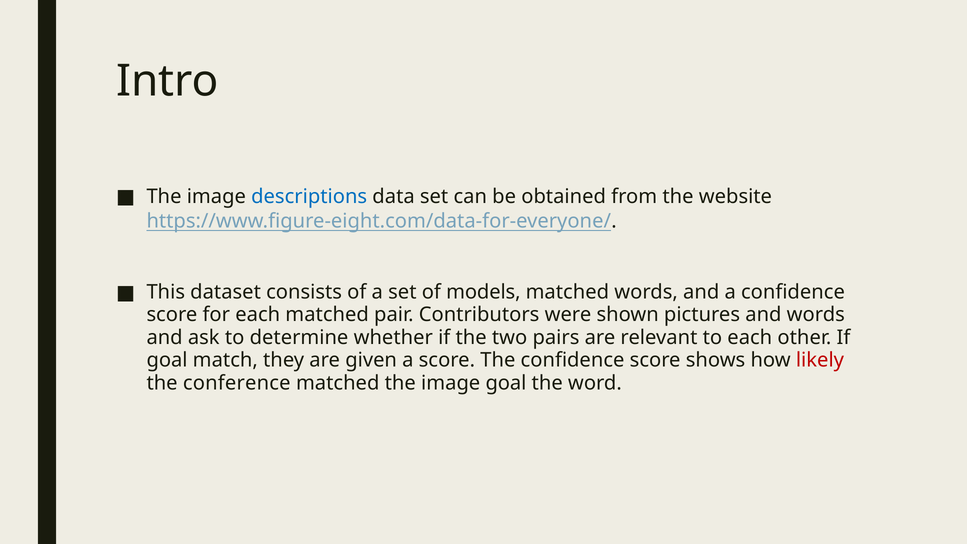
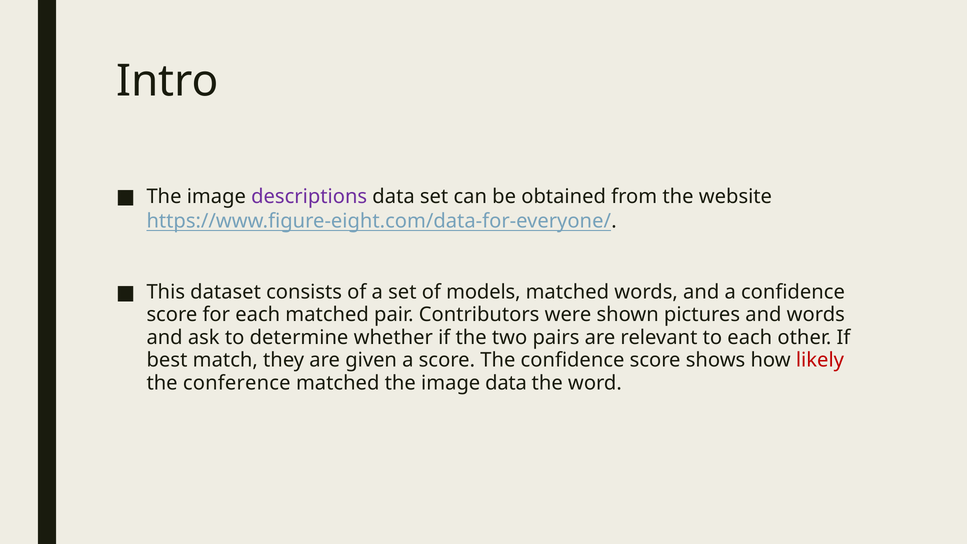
descriptions colour: blue -> purple (309, 196)
goal: goal -> best (167, 360)
image goal: goal -> data (506, 383)
